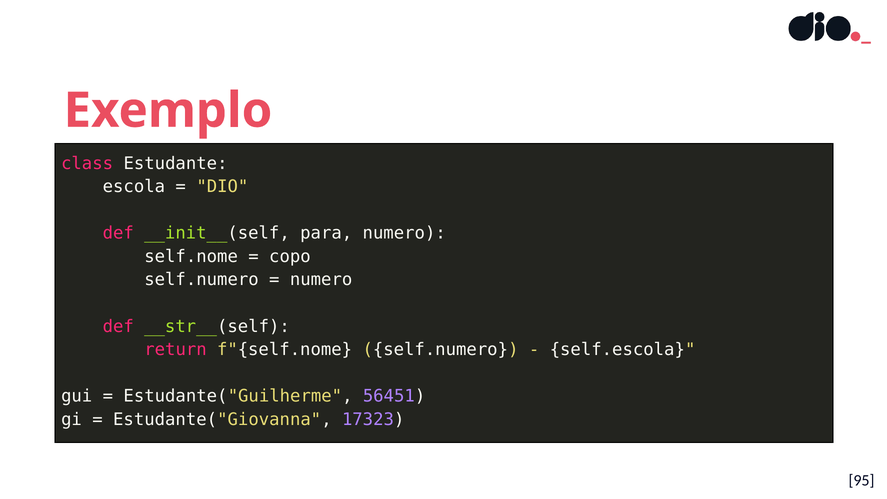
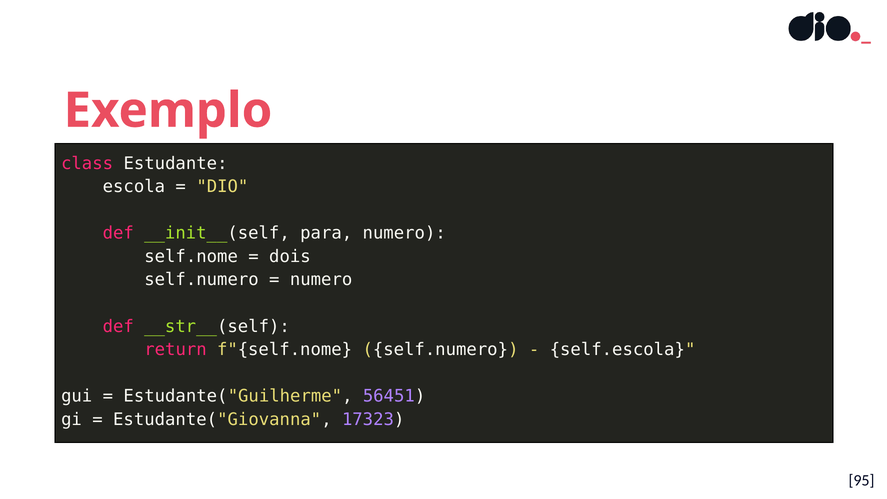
copo: copo -> dois (290, 256)
